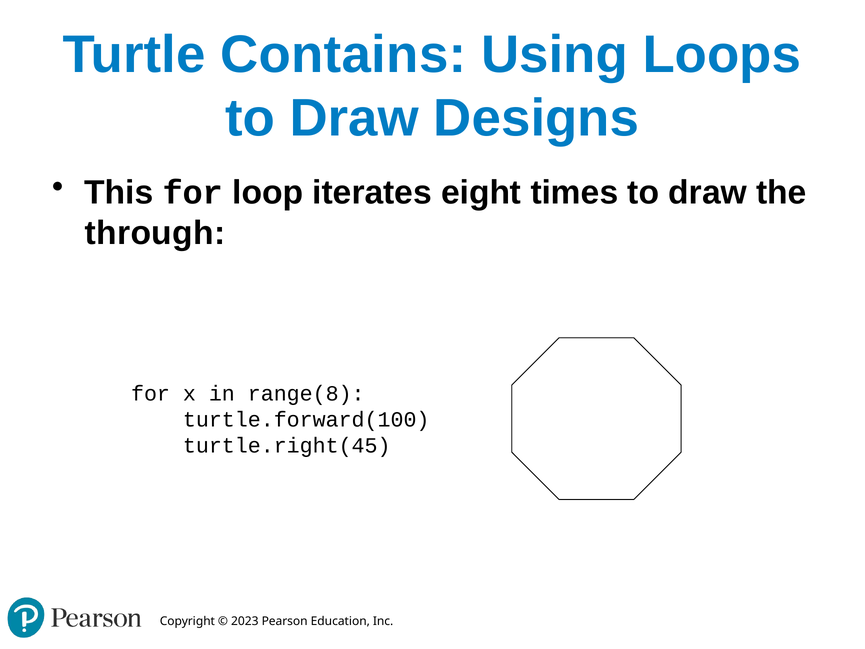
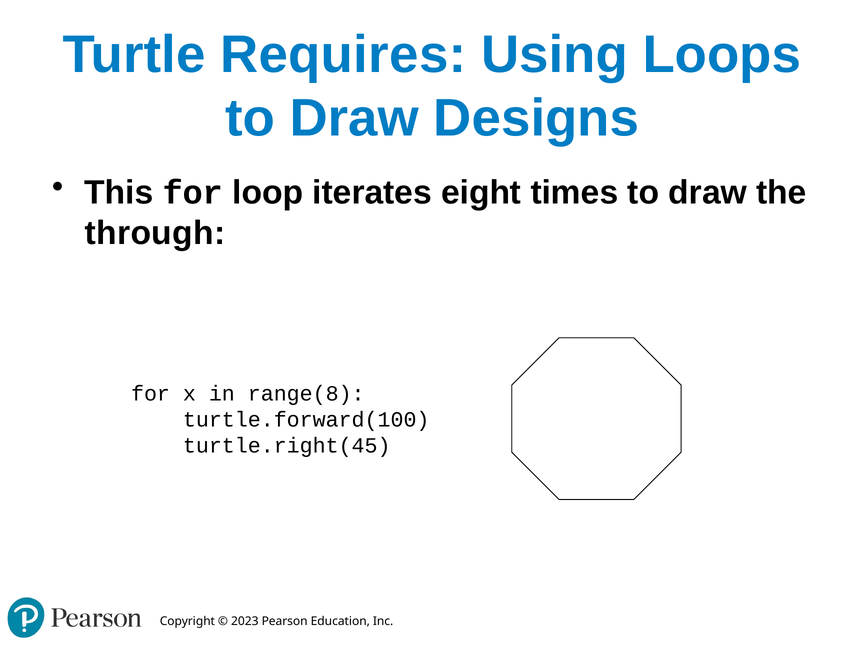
Contains: Contains -> Requires (343, 55)
